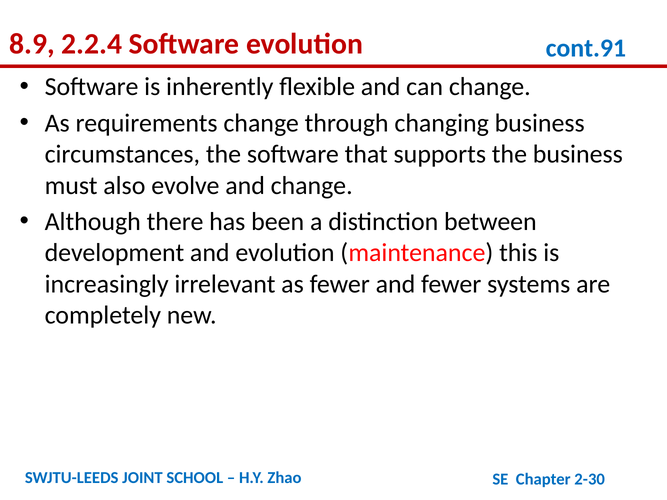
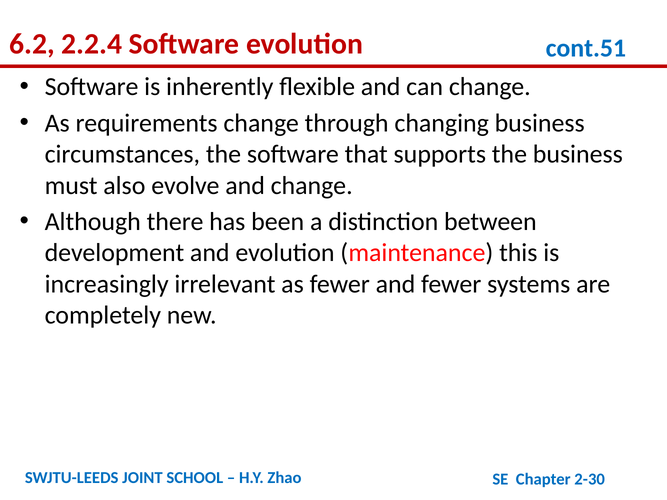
8.9: 8.9 -> 6.2 (32, 44)
cont.91: cont.91 -> cont.51 (586, 48)
